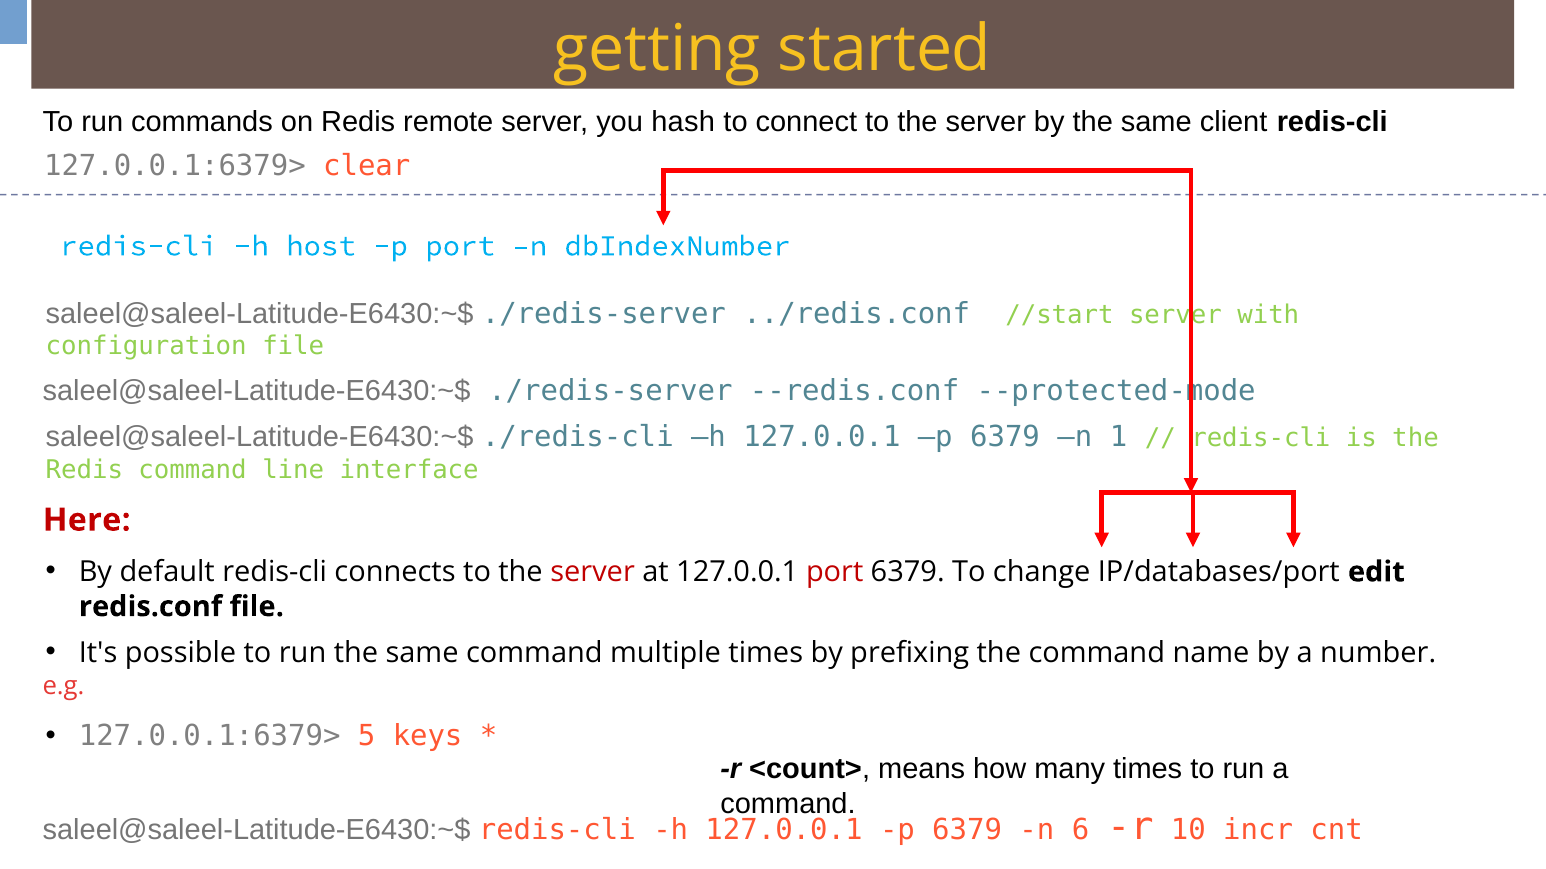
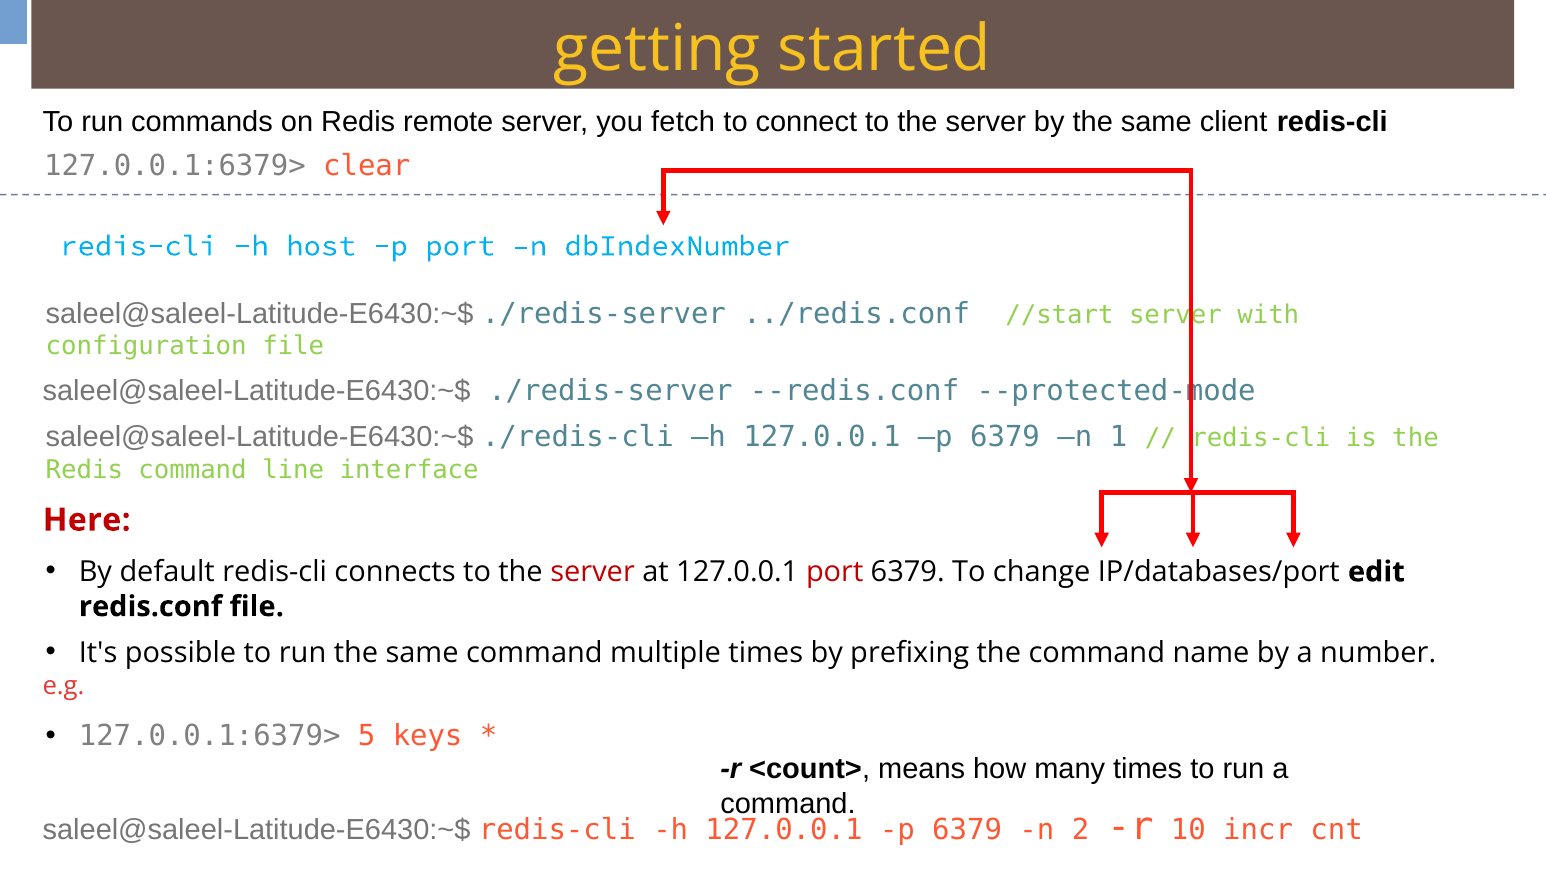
hash: hash -> fetch (683, 122)
6: 6 -> 2 (1080, 831)
